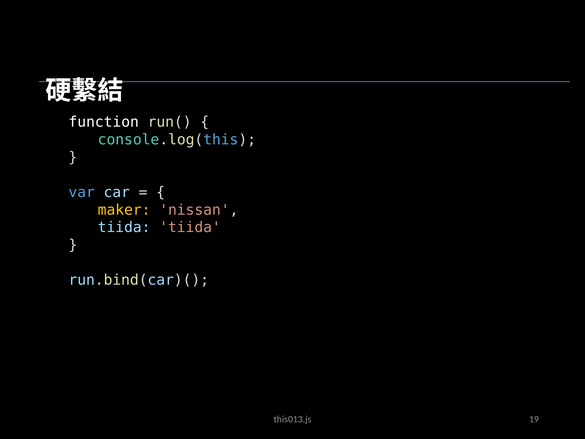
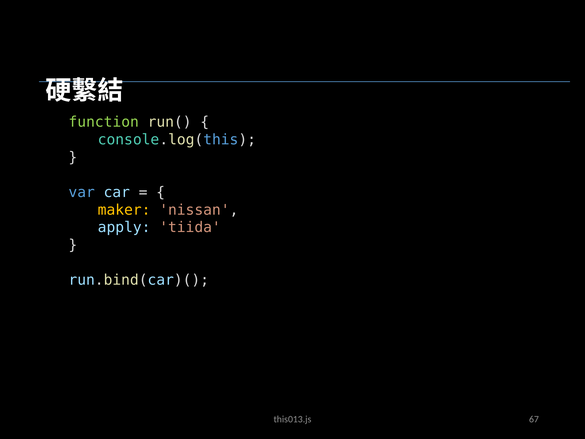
function colour: white -> light green (104, 122)
tiida: tiida -> apply (124, 227)
19: 19 -> 67 (534, 419)
